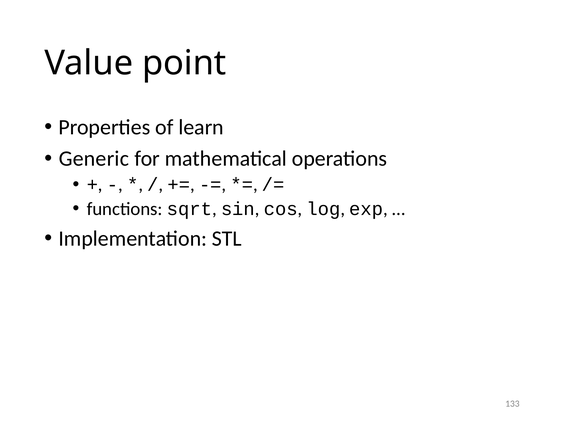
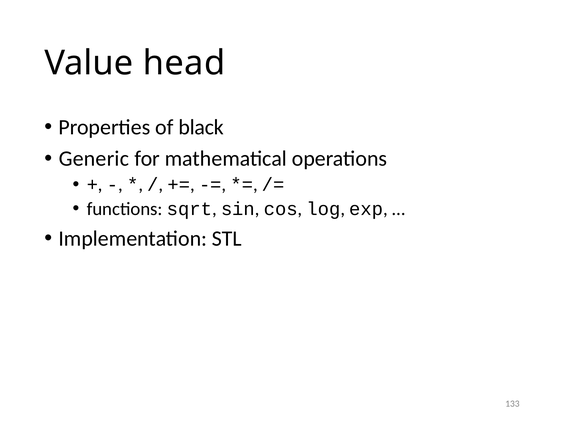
point: point -> head (184, 63)
learn: learn -> black (201, 127)
